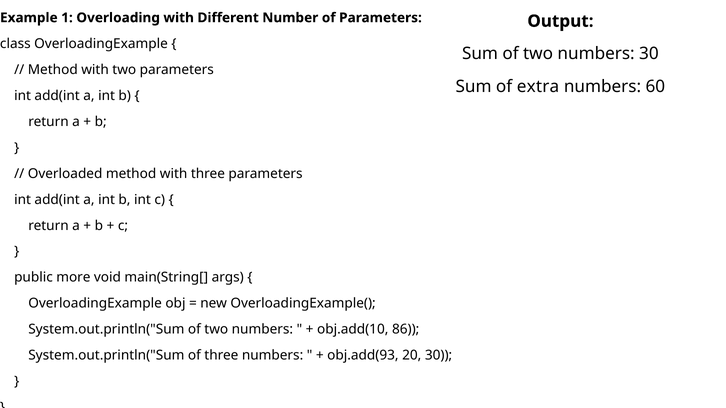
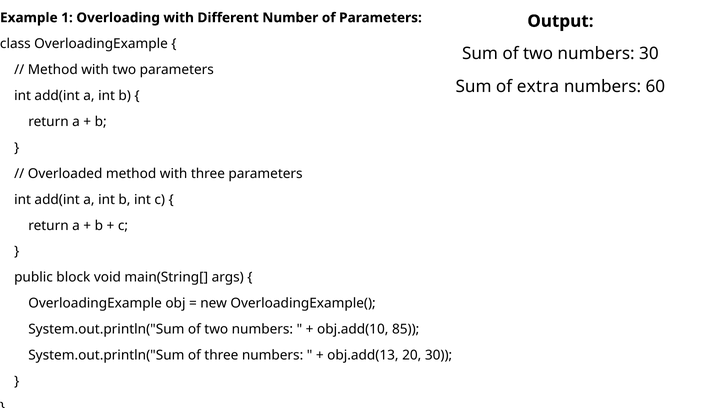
more: more -> block (73, 278)
86: 86 -> 85 (406, 330)
obj.add(93: obj.add(93 -> obj.add(13 (363, 356)
